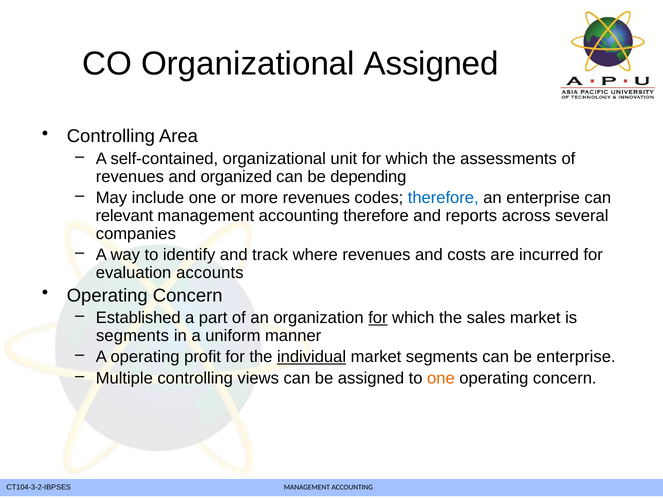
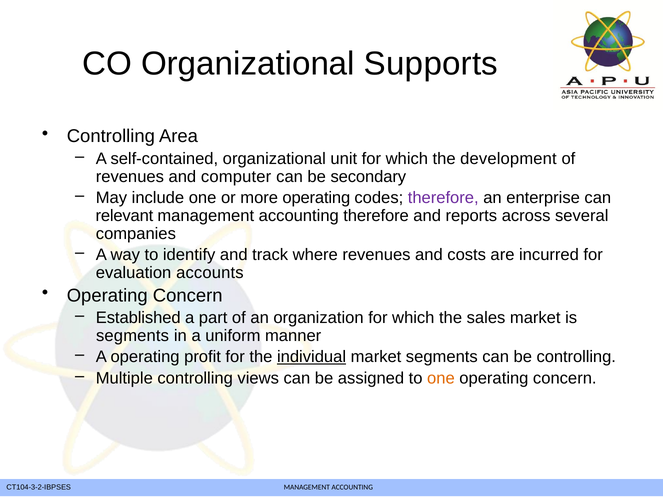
Organizational Assigned: Assigned -> Supports (431, 64)
assessments: assessments -> development (508, 158)
organized: organized -> computer (236, 176)
depending: depending -> secondary (368, 176)
more revenues: revenues -> operating (316, 198)
therefore colour: blue -> purple (443, 198)
for underline: present -> none (378, 317)
be enterprise: enterprise -> controlling (576, 356)
